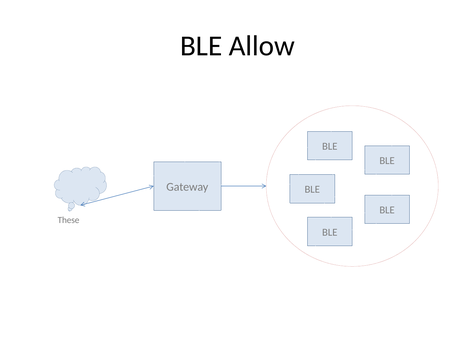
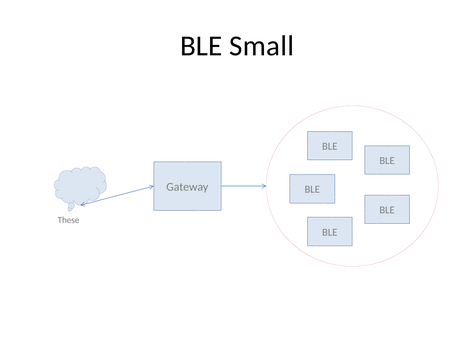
Allow: Allow -> Small (262, 46)
